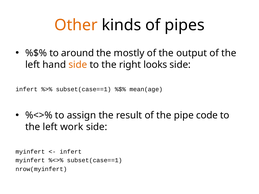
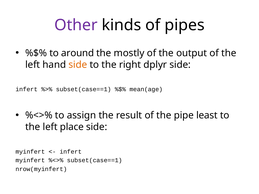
Other colour: orange -> purple (76, 25)
looks: looks -> dplyr (155, 65)
code: code -> least (207, 115)
work: work -> place (72, 127)
